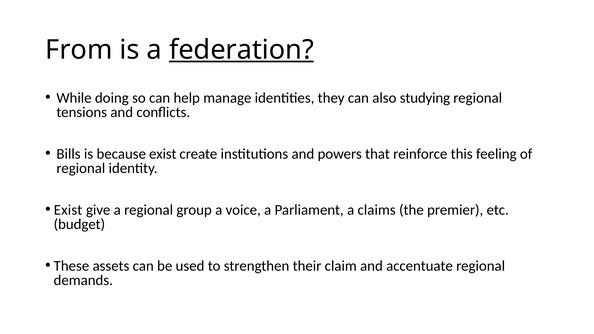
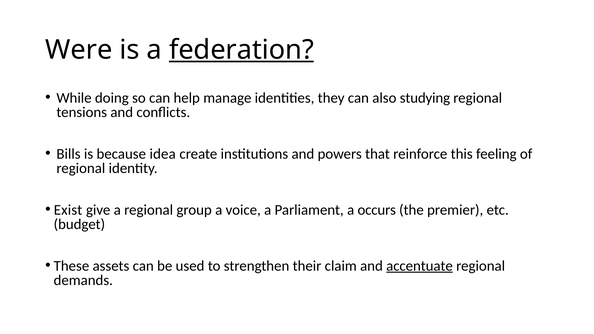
From: From -> Were (79, 50)
because exist: exist -> idea (163, 154)
claims: claims -> occurs (377, 210)
accentuate underline: none -> present (420, 266)
